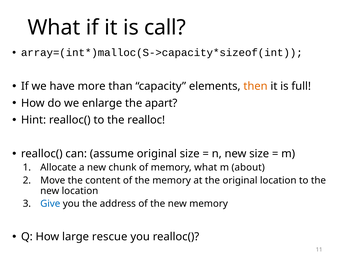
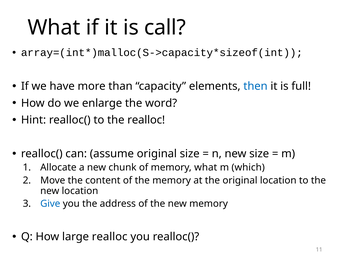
then colour: orange -> blue (255, 86)
apart: apart -> word (161, 103)
about: about -> which (248, 168)
large rescue: rescue -> realloc (110, 237)
